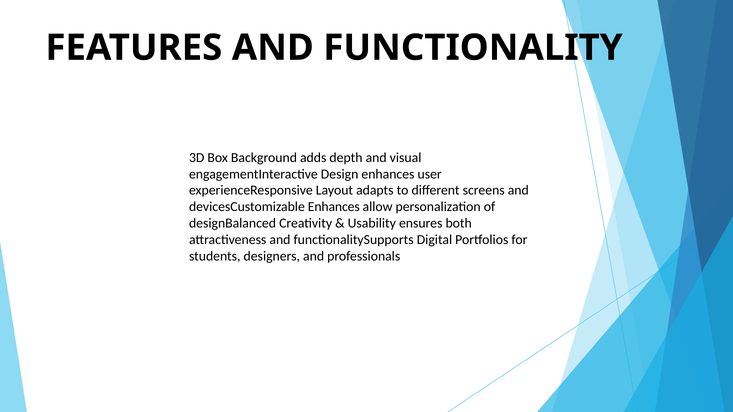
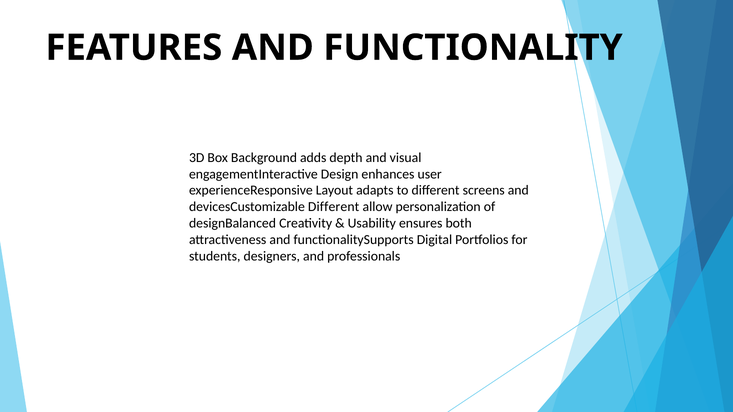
devicesCustomizable Enhances: Enhances -> Different (334, 207)
